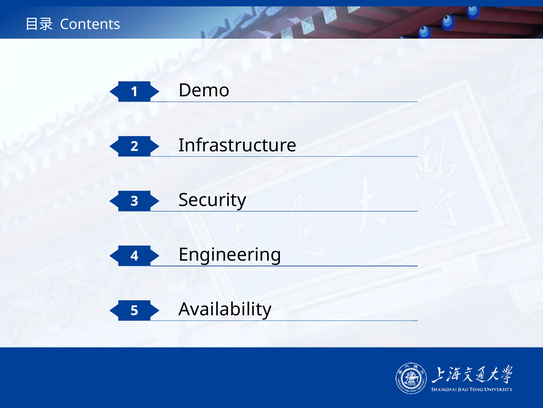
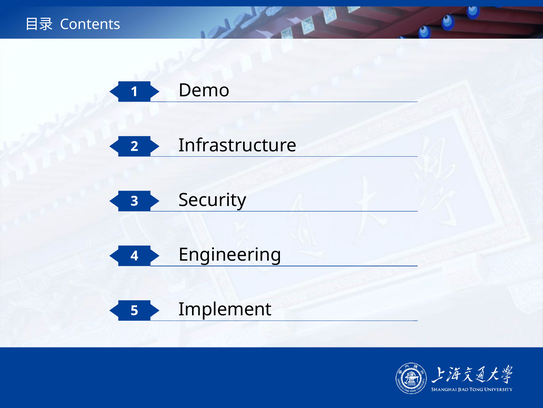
Availability: Availability -> Implement (225, 309)
